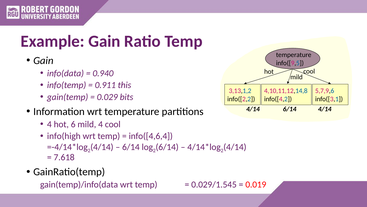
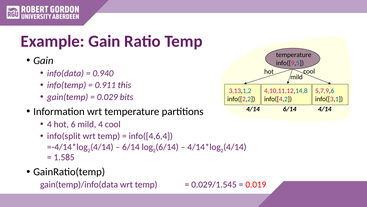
info(high: info(high -> info(split (64, 136)
7.618: 7.618 -> 1.585 (64, 157)
